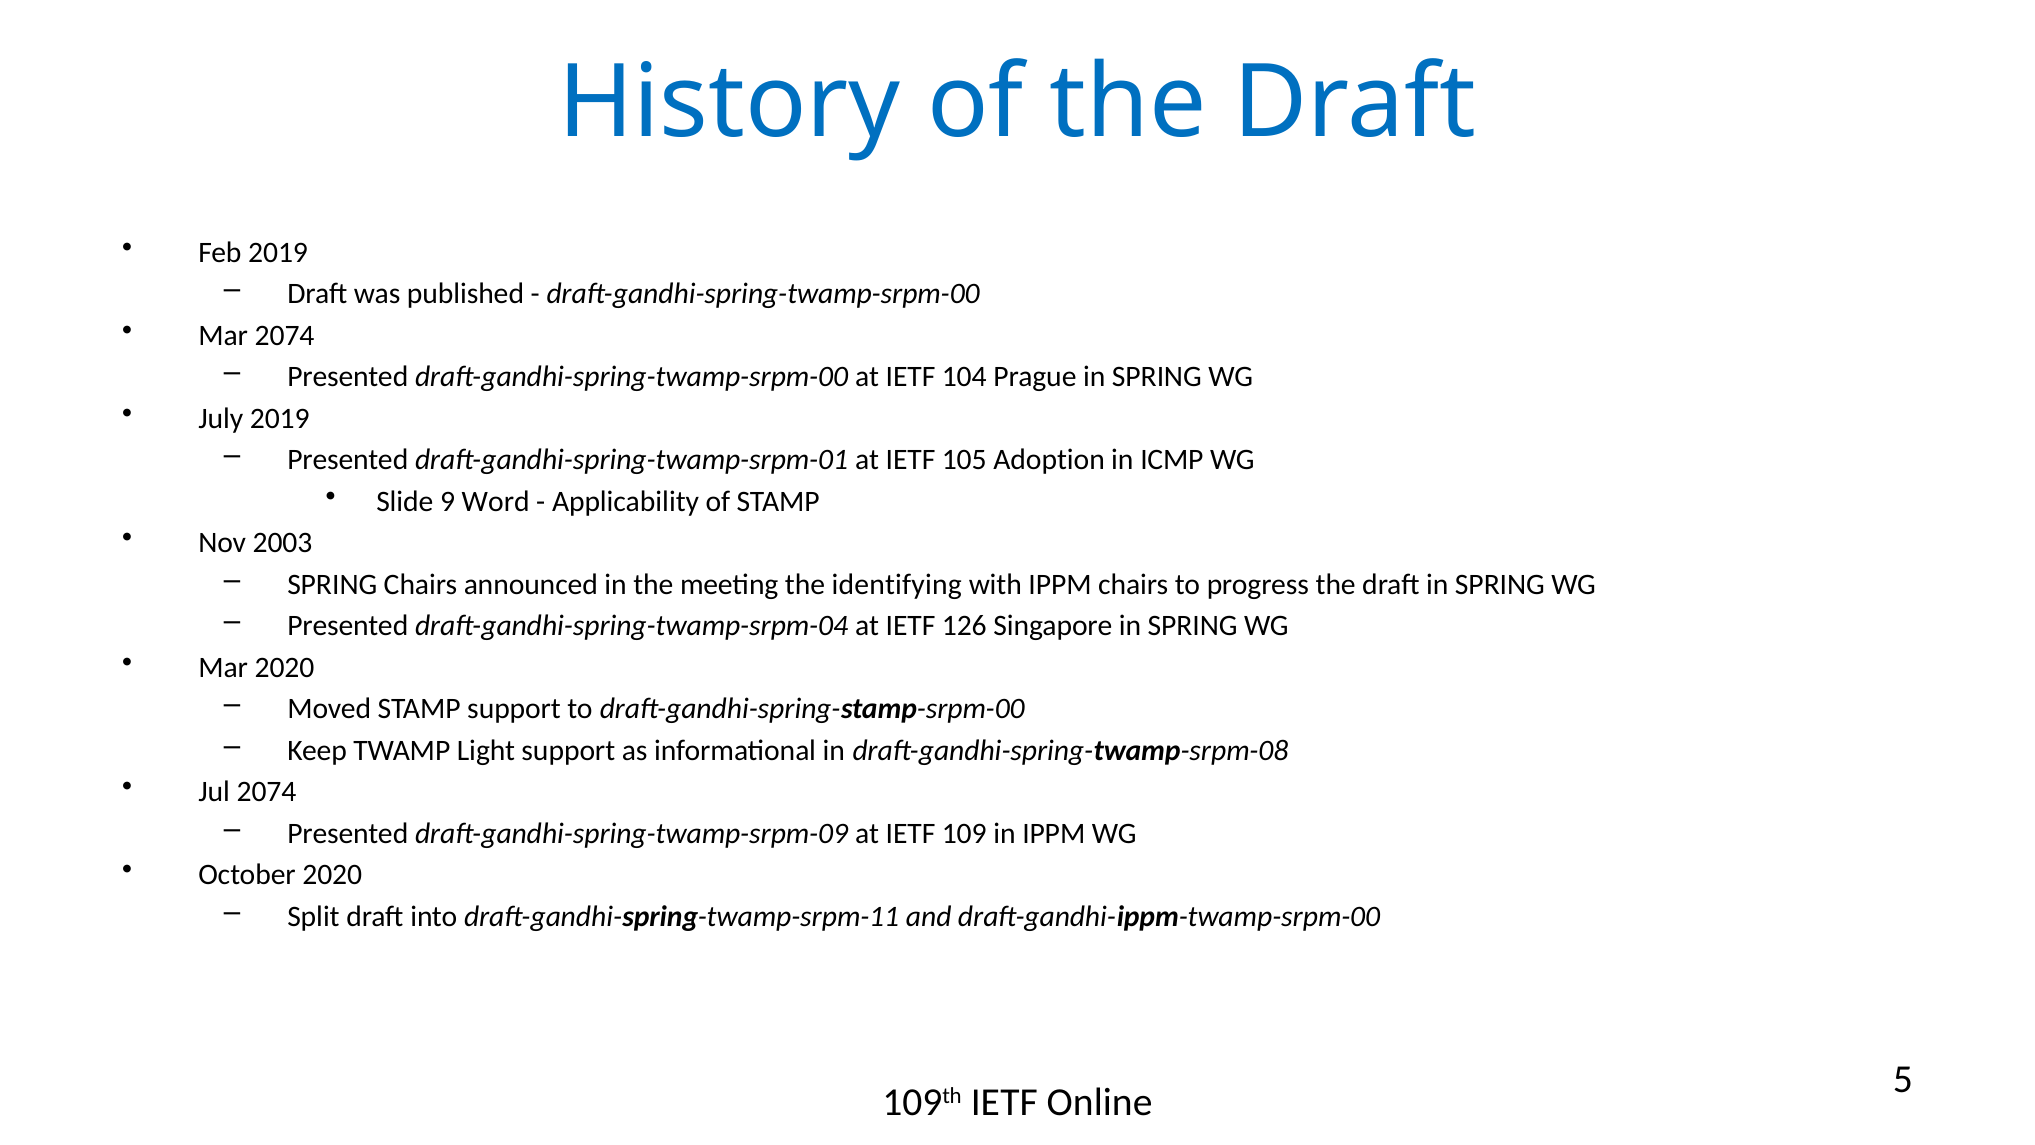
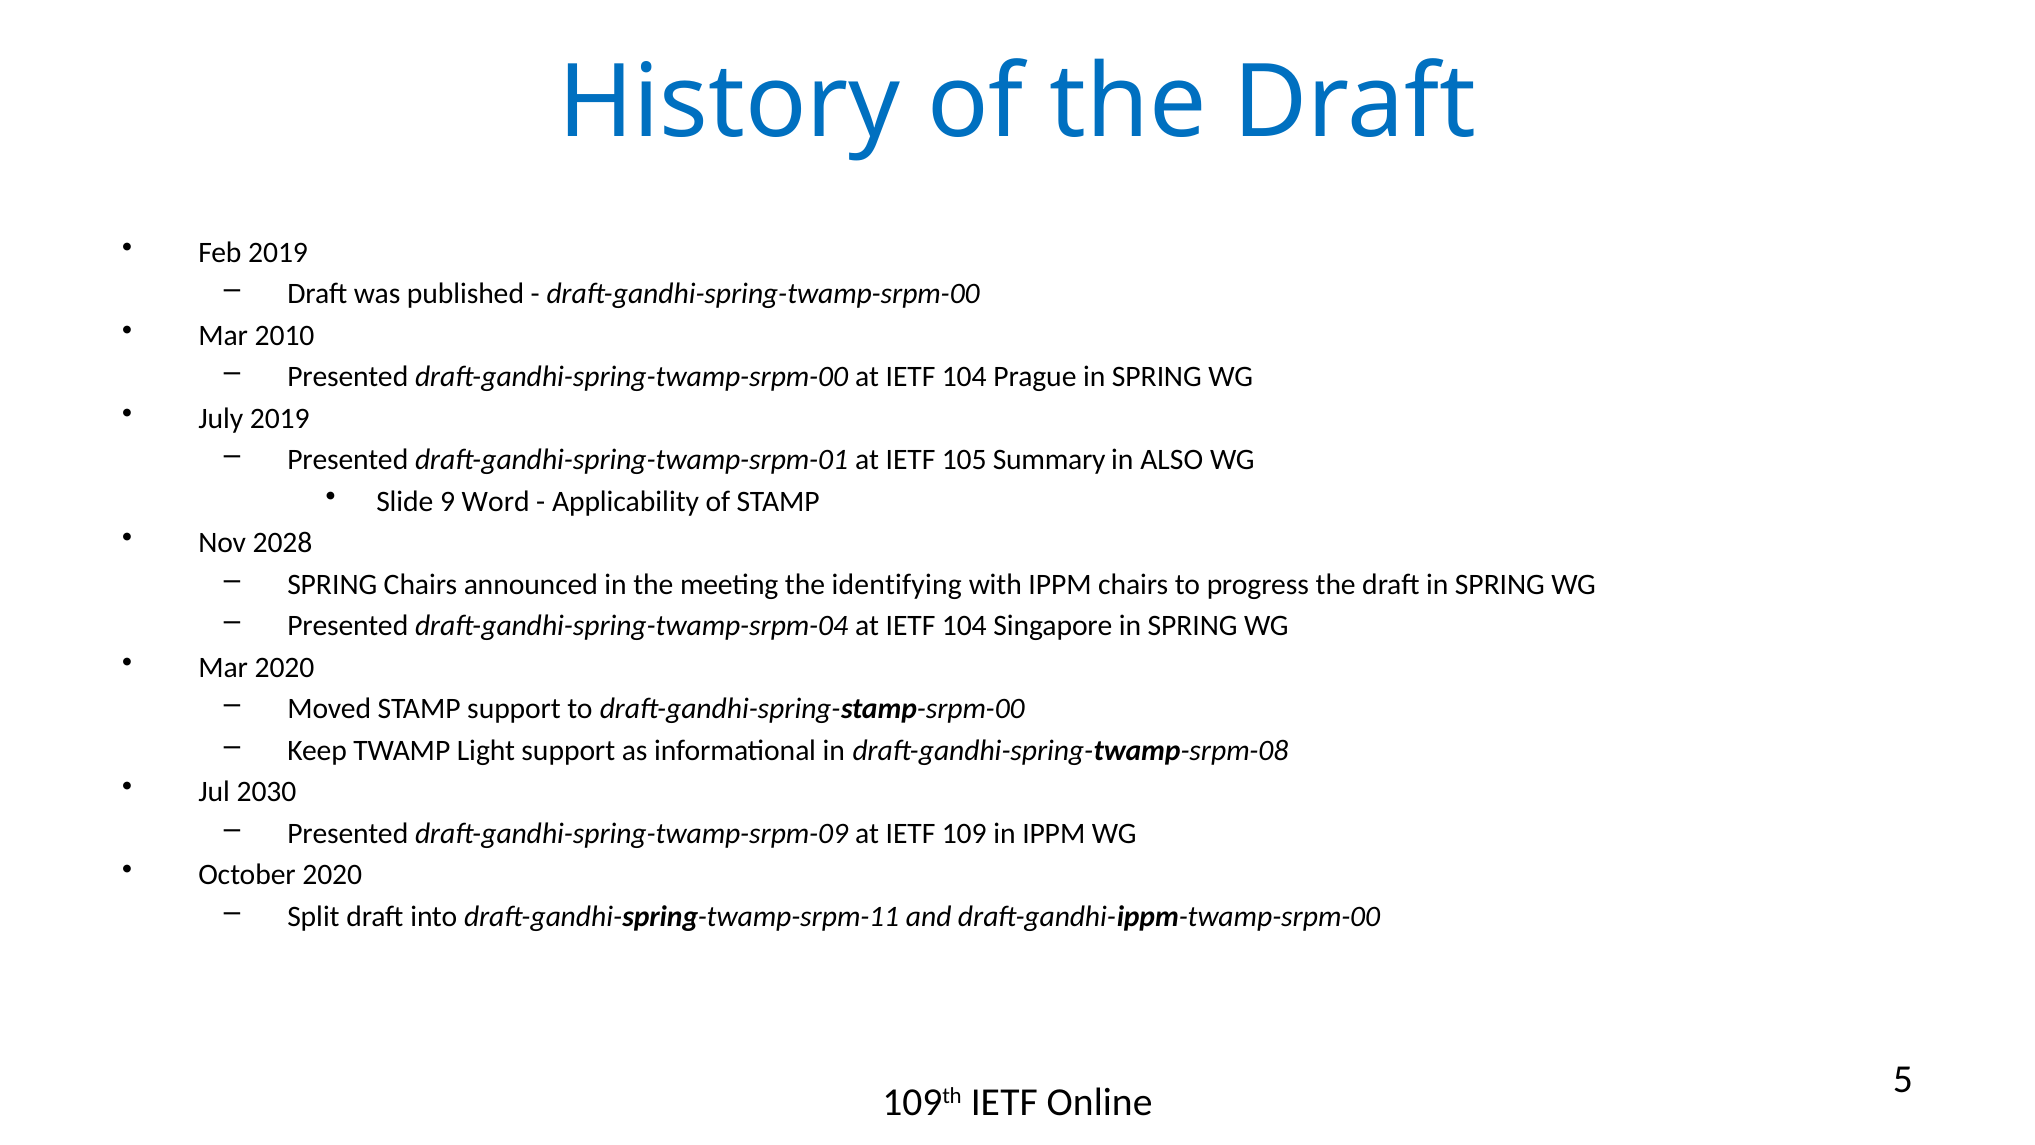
Mar 2074: 2074 -> 2010 (285, 335)
Adoption: Adoption -> Summary (1049, 460)
ICMP: ICMP -> ALSO (1172, 460)
2003: 2003 -> 2028 (283, 543)
draft-gandhi-spring-twamp-srpm-04 at IETF 126: 126 -> 104 (964, 626)
Jul 2074: 2074 -> 2030 (267, 792)
